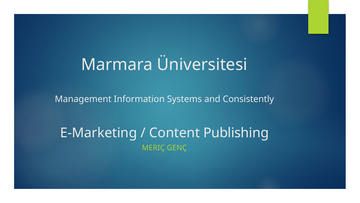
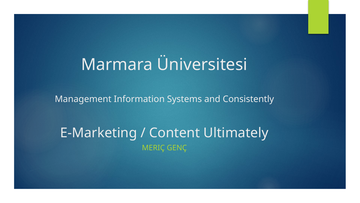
Publishing: Publishing -> Ultimately (236, 133)
